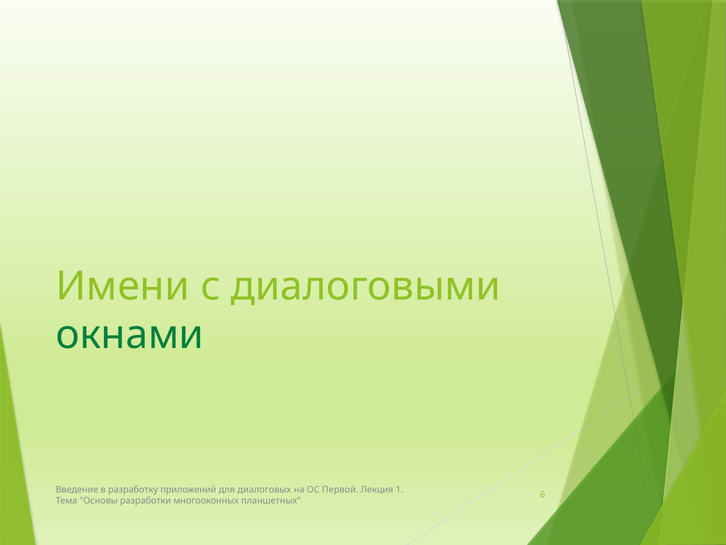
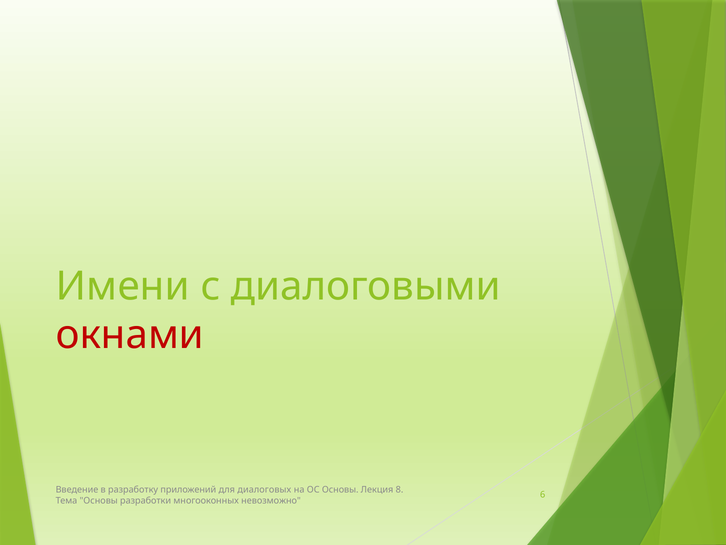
окнами colour: green -> red (130, 334)
ОС Первой: Первой -> Основы (340, 489)
1: 1 -> 8 (400, 489)
планшетных: планшетных -> невозможно (271, 500)
